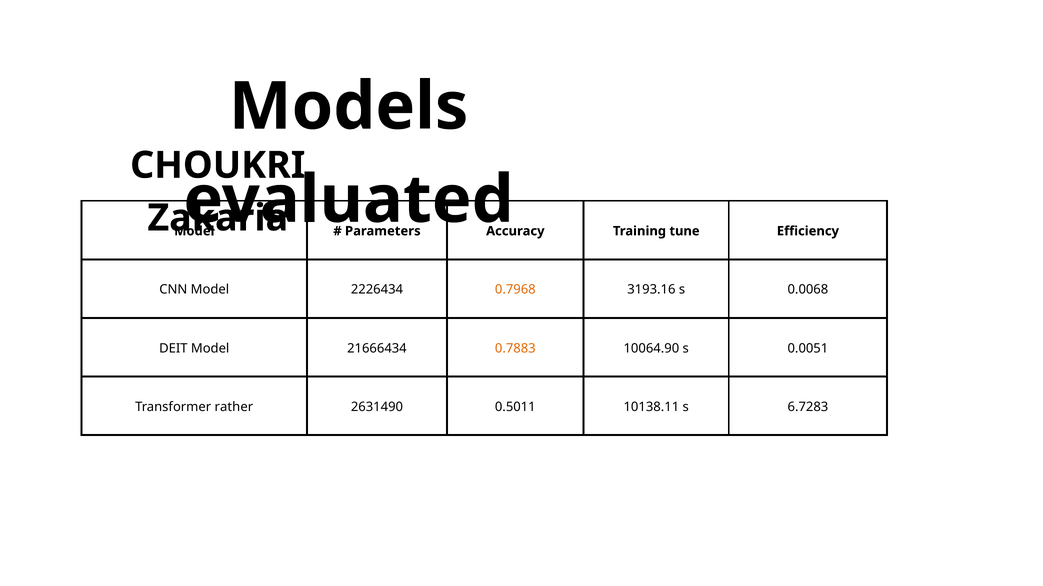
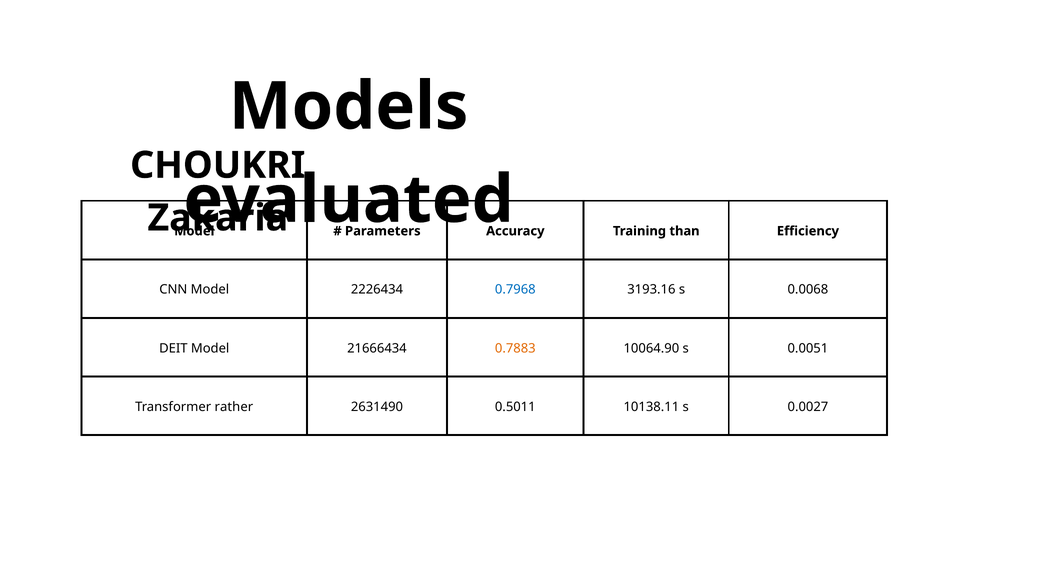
tune: tune -> than (685, 231)
0.7968 colour: orange -> blue (515, 290)
6.7283: 6.7283 -> 0.0027 (808, 407)
